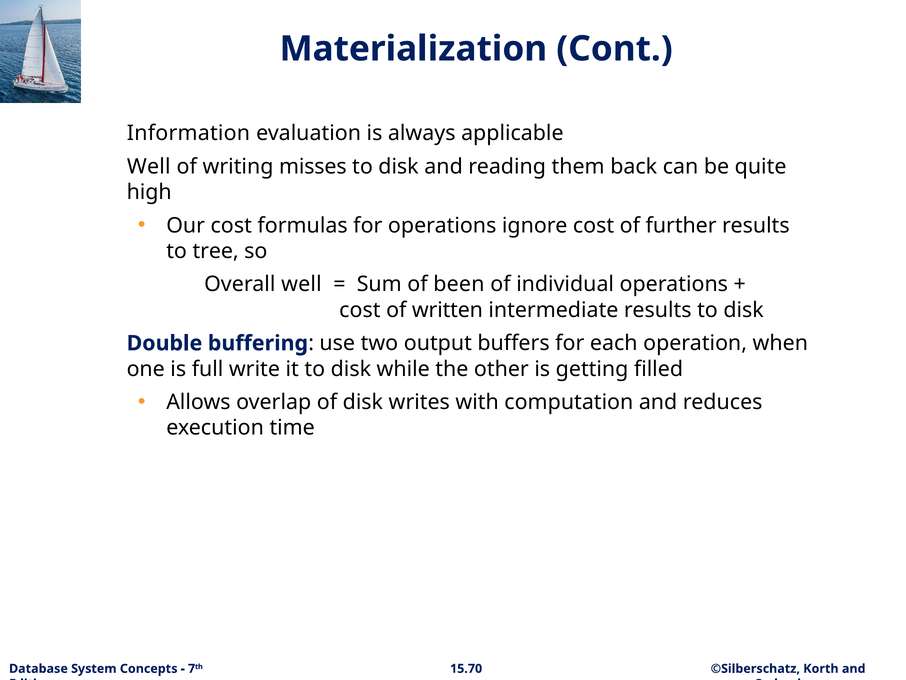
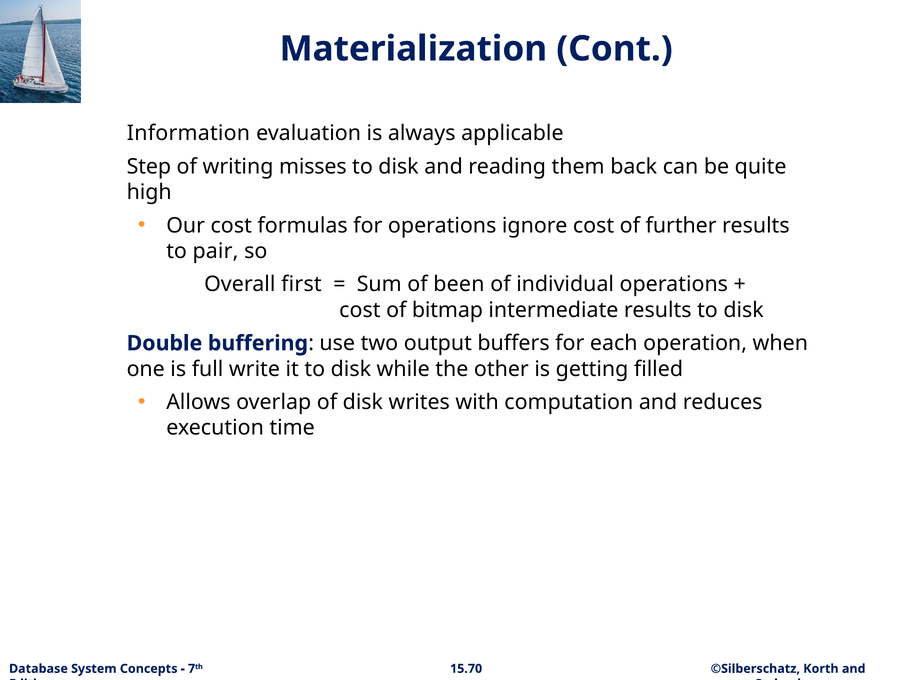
Well: Well -> Step (149, 166)
tree: tree -> pair (215, 251)
well: well -> first (301, 284)
written: written -> bitmap (447, 310)
